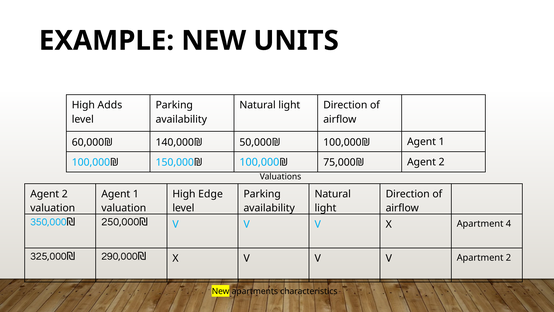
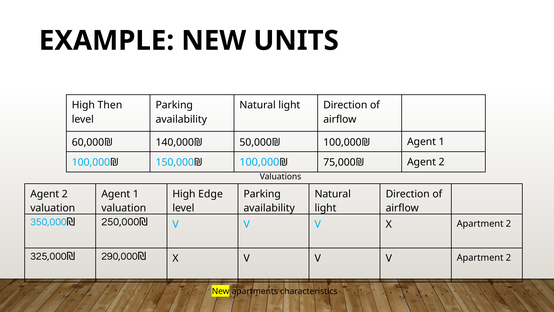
Adds: Adds -> Then (110, 105)
X Apartment 4: 4 -> 2 (508, 223)
